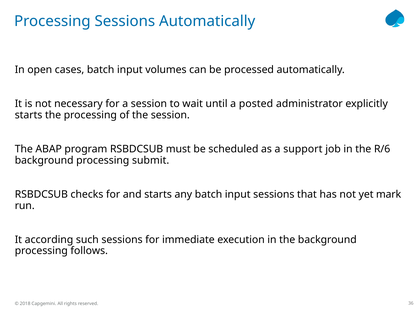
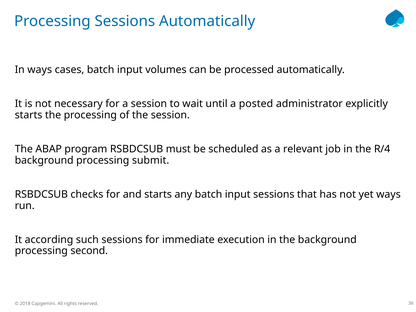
In open: open -> ways (40, 70)
support: support -> relevant (303, 149)
R/6: R/6 -> R/4 (382, 149)
yet mark: mark -> ways (389, 194)
follows: follows -> second (89, 251)
